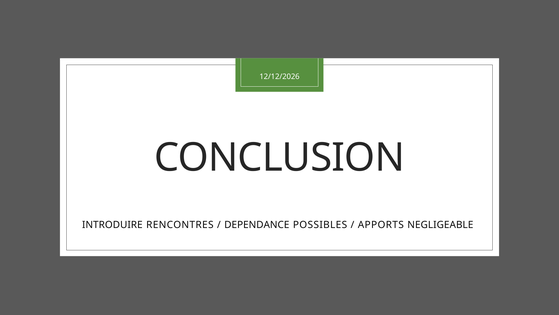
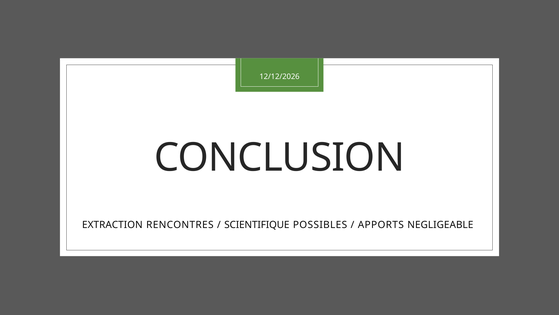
INTRODUIRE: INTRODUIRE -> EXTRACTION (112, 225)
DEPENDANCE: DEPENDANCE -> SCIENTIFIQUE (257, 225)
